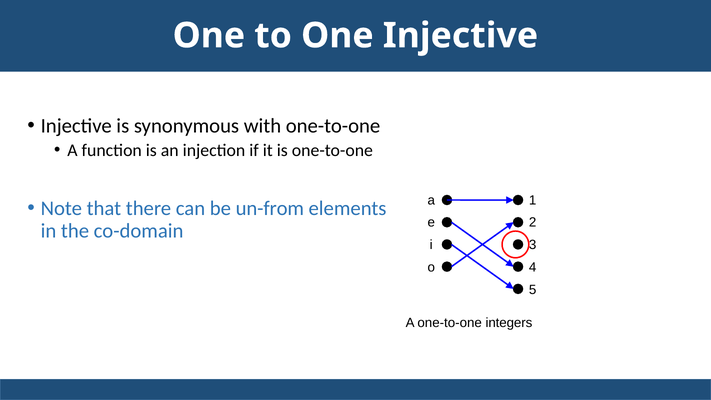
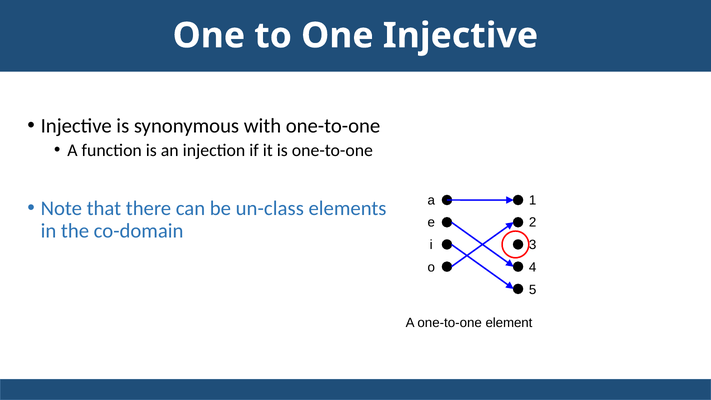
un-from: un-from -> un-class (270, 208)
integers: integers -> element (509, 323)
